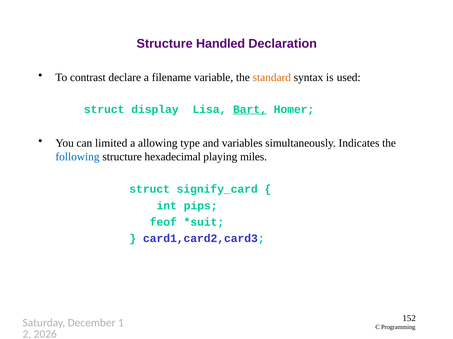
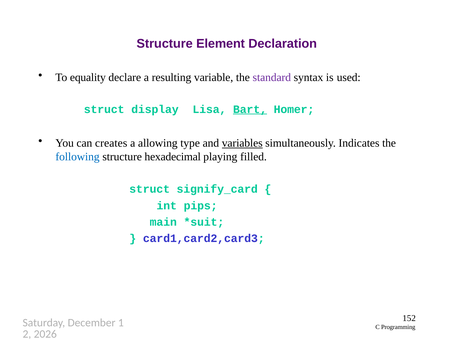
Handled: Handled -> Element (221, 44)
contrast: contrast -> equality (88, 77)
filename: filename -> resulting (172, 77)
standard colour: orange -> purple (272, 77)
limited: limited -> creates (111, 143)
variables underline: none -> present (242, 143)
miles: miles -> filled (254, 157)
feof: feof -> main (163, 222)
